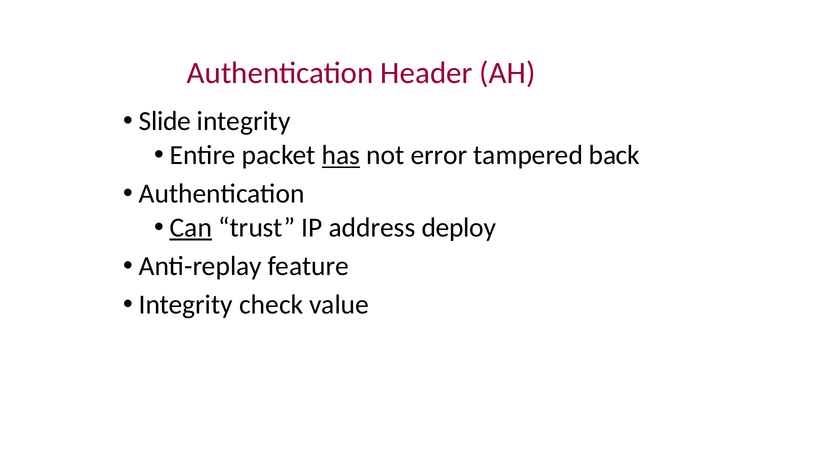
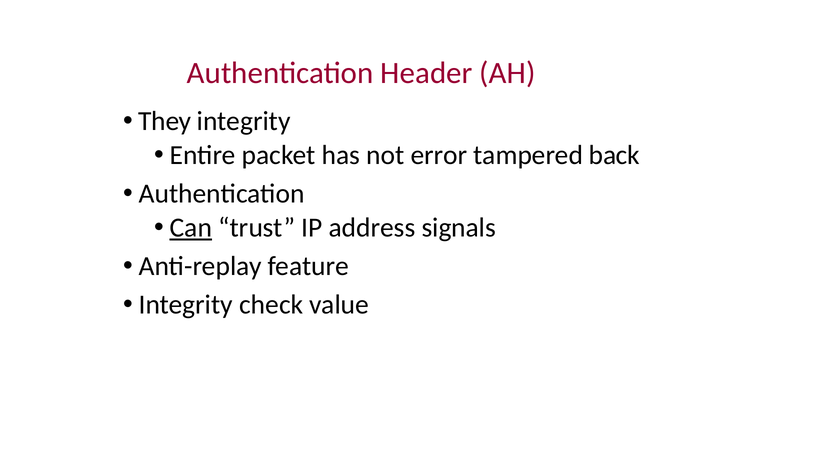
Slide: Slide -> They (165, 121)
has underline: present -> none (341, 155)
deploy: deploy -> signals (459, 228)
